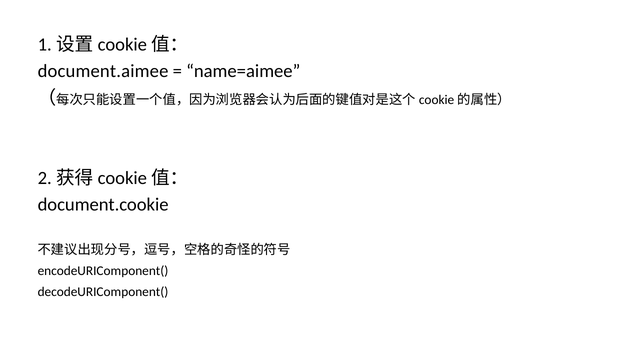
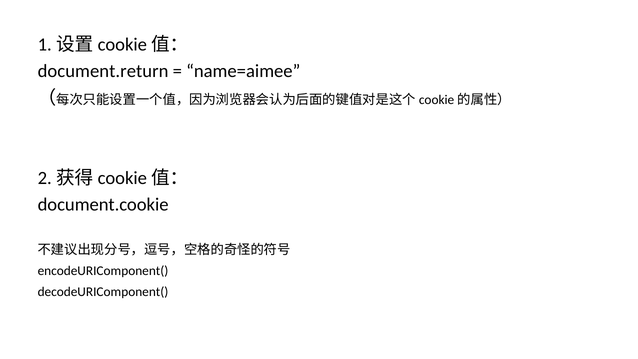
document.aimee: document.aimee -> document.return (103, 71)
